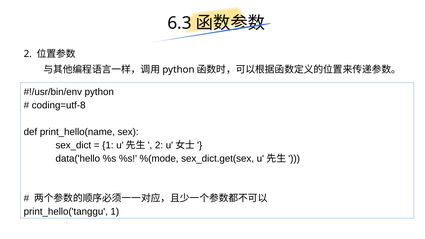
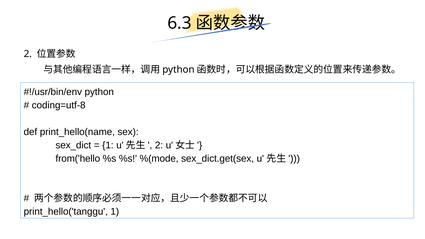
data('hello: data('hello -> from('hello (78, 158)
